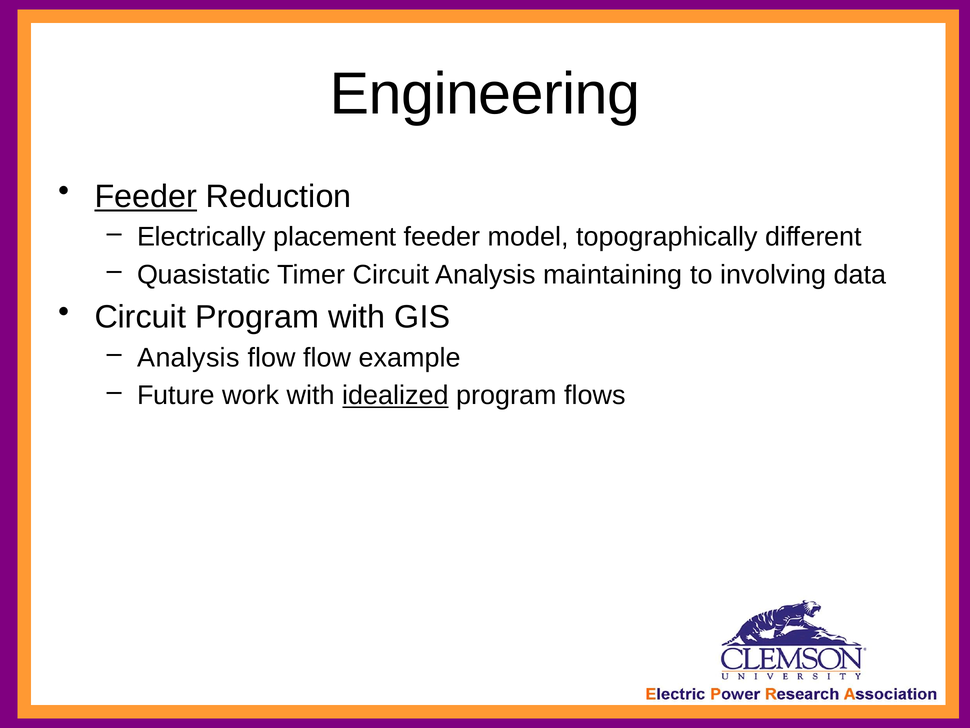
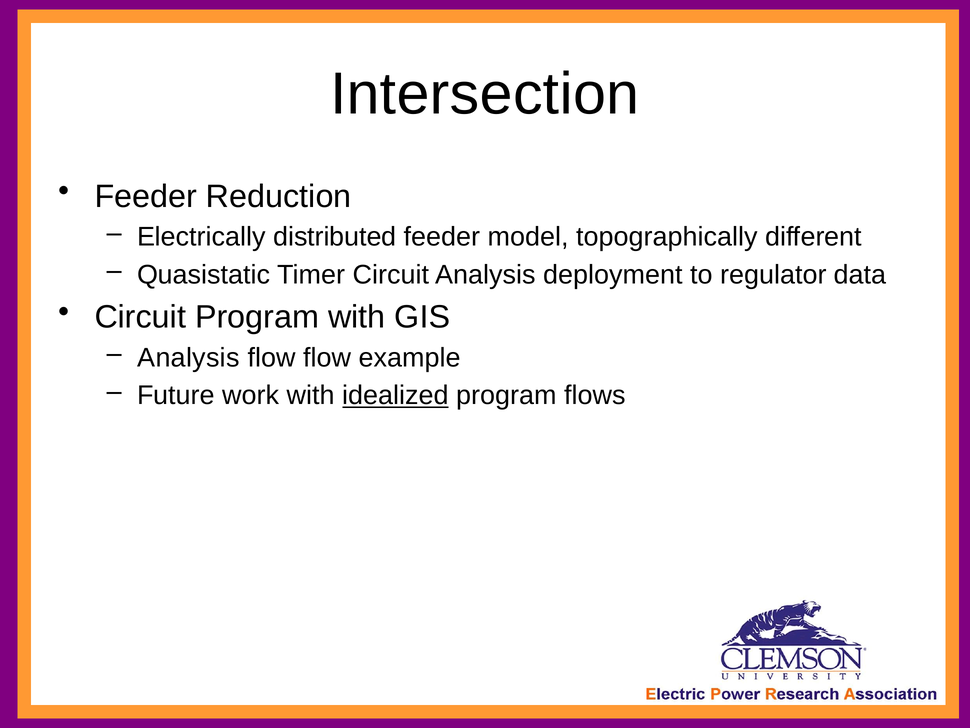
Engineering: Engineering -> Intersection (485, 94)
Feeder underline: present -> none (146, 196)
placement: placement -> distributed (335, 237)
maintaining: maintaining -> deployment (613, 275)
involving: involving -> regulator (773, 275)
